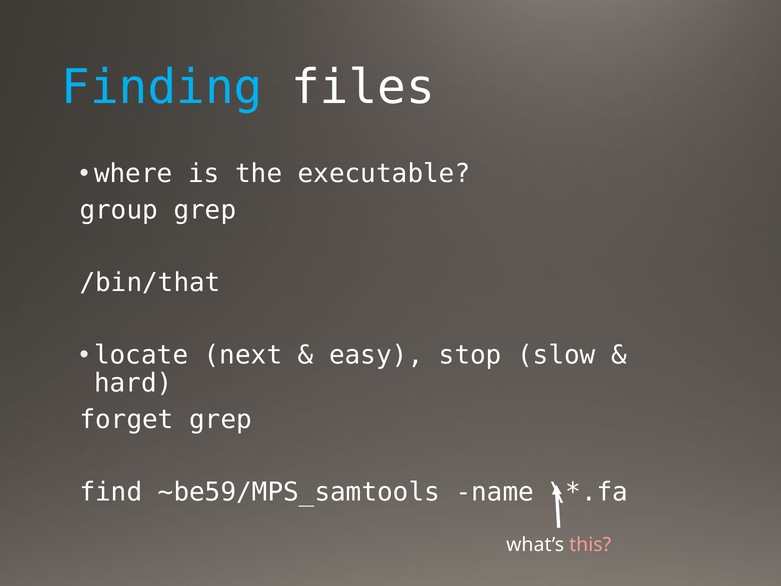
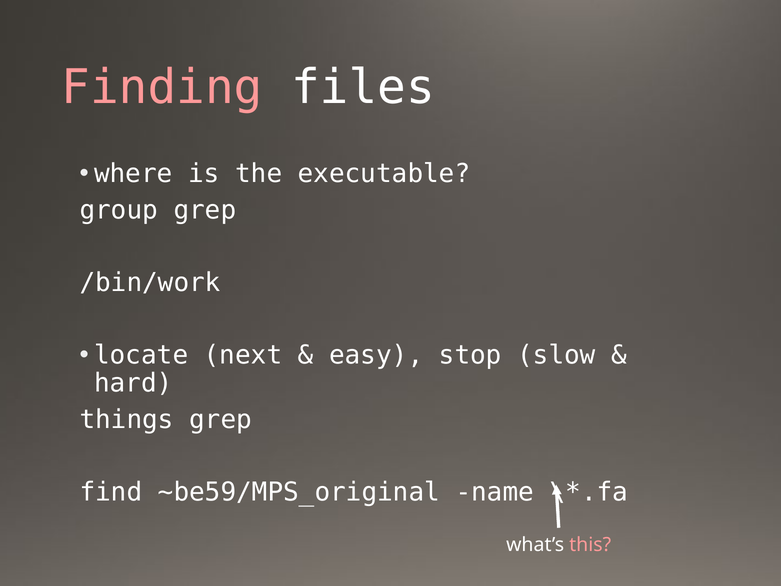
Finding colour: light blue -> pink (162, 87)
/bin/that: /bin/that -> /bin/work (150, 282)
forget: forget -> things (127, 419)
~be59/MPS_samtools: ~be59/MPS_samtools -> ~be59/MPS_original (299, 492)
